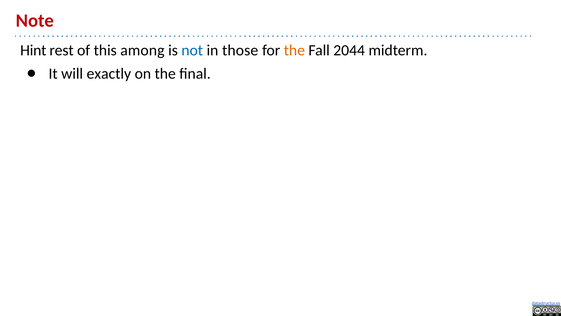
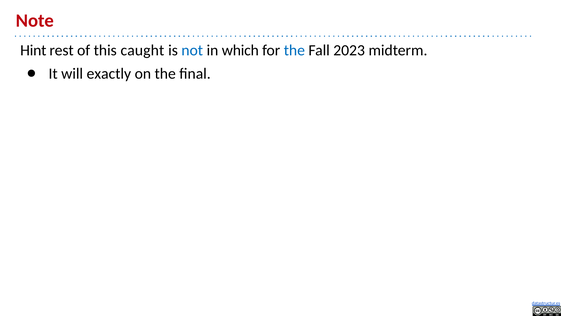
among: among -> caught (142, 50)
those: those -> which (240, 50)
the colour: orange -> blue (294, 50)
2044: 2044 -> 2023 (349, 50)
